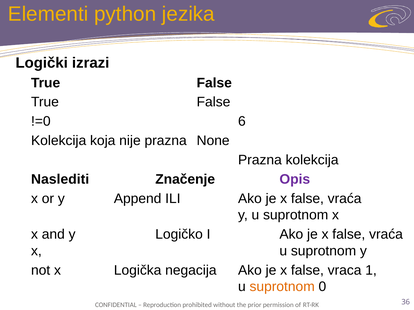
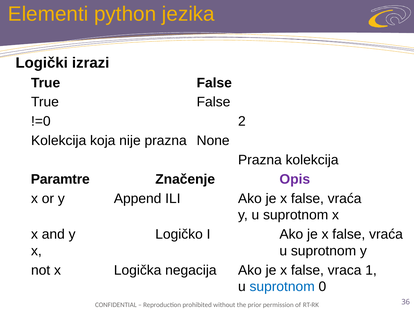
6: 6 -> 2 (242, 122)
Naslediti: Naslediti -> Paramtre (60, 179)
suprotnom colour: orange -> blue (282, 287)
